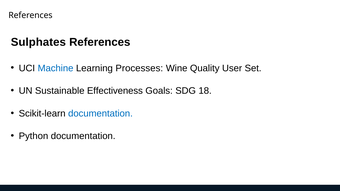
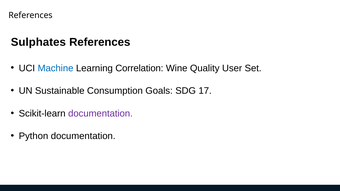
Processes: Processes -> Correlation (139, 68)
Effectiveness: Effectiveness -> Consumption (115, 91)
18: 18 -> 17 (205, 91)
documentation colour: blue -> purple (100, 114)
